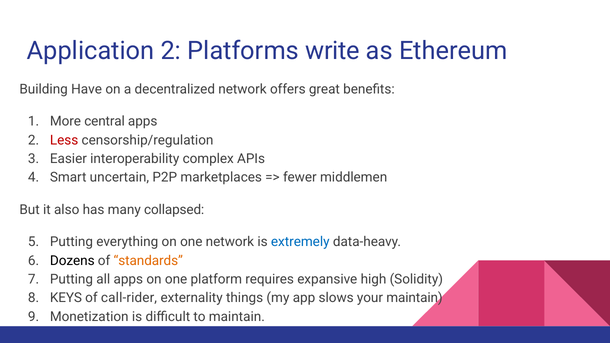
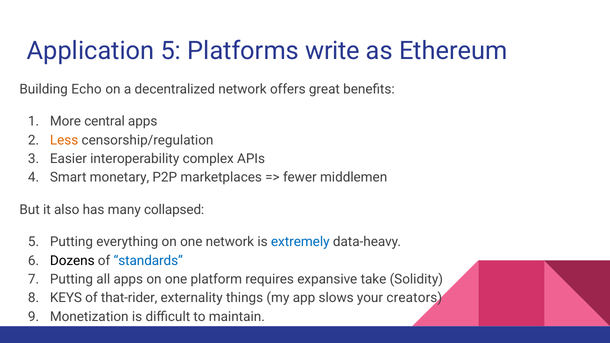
Application 2: 2 -> 5 (171, 51)
Have: Have -> Echo (87, 89)
Less colour: red -> orange (64, 140)
uncertain: uncertain -> monetary (119, 178)
standards colour: orange -> blue (148, 261)
high: high -> take (374, 279)
call-rider: call-rider -> that-rider (129, 298)
your maintain: maintain -> creators (414, 298)
